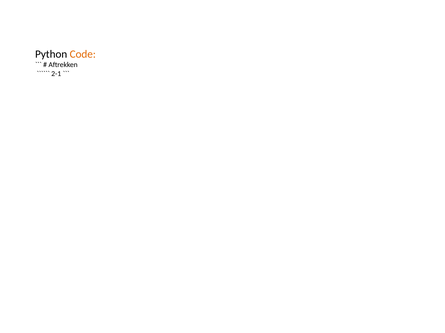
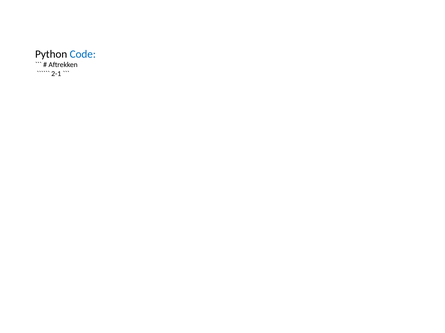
Code colour: orange -> blue (83, 54)
